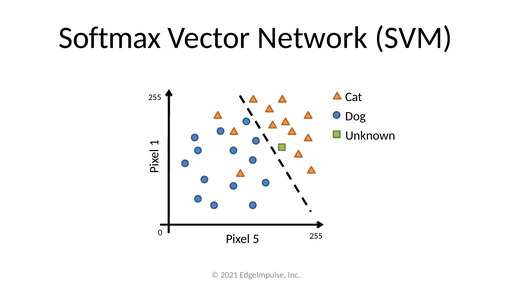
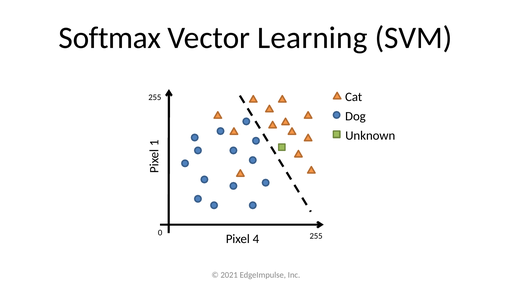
Network: Network -> Learning (312, 38)
5: 5 -> 4 (256, 239)
